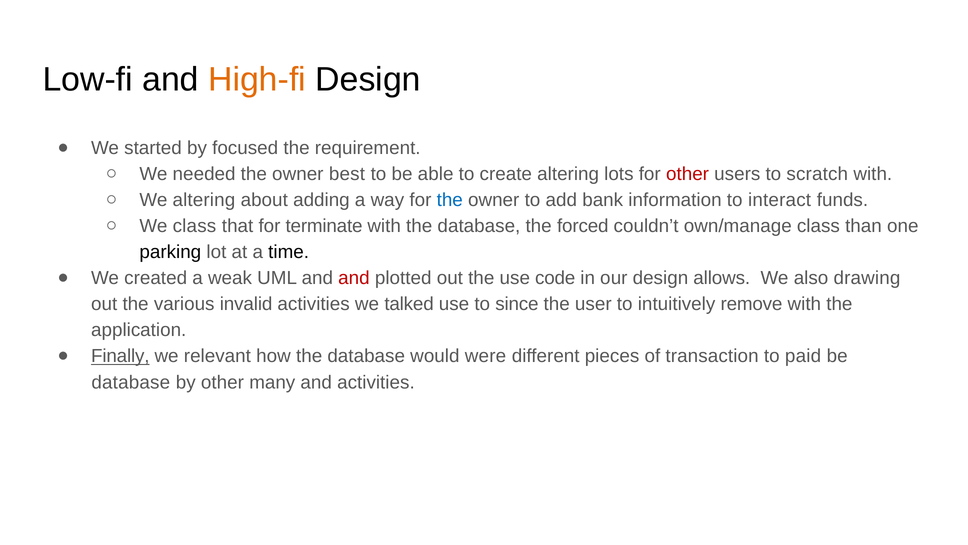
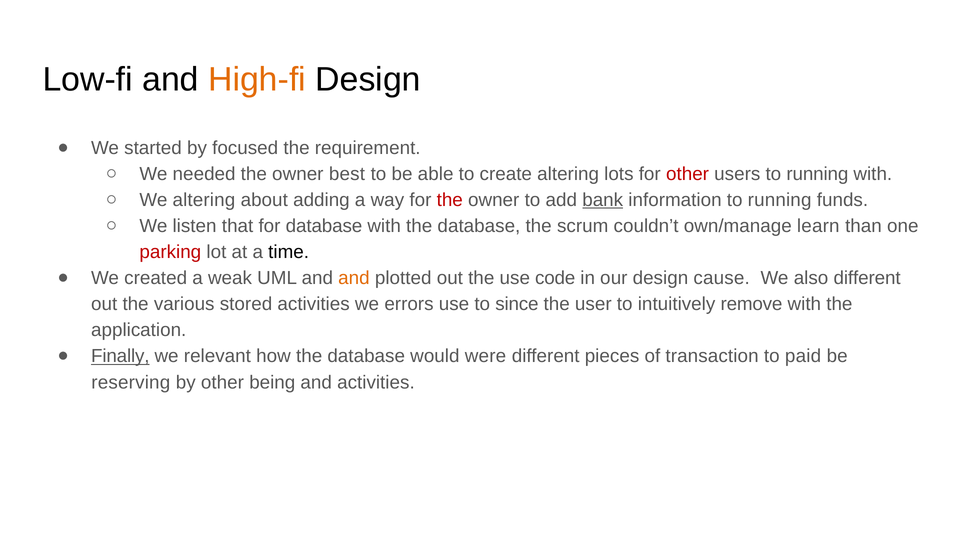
users to scratch: scratch -> running (817, 174)
the colour: blue -> red (450, 200)
bank underline: none -> present (603, 200)
information to interact: interact -> running (780, 200)
We class: class -> listen (195, 226)
for terminate: terminate -> database (324, 226)
forced: forced -> scrum (583, 226)
own/manage class: class -> learn (818, 226)
parking colour: black -> red (170, 252)
and colour: red -> orange (354, 278)
allows: allows -> cause (722, 278)
also drawing: drawing -> different (867, 278)
invalid: invalid -> stored (246, 304)
talked: talked -> errors (409, 304)
database: database -> reserving (131, 382)
many: many -> being (272, 382)
